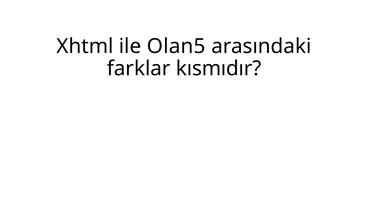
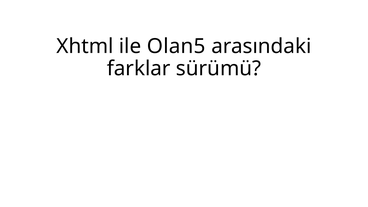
kısmıdır: kısmıdır -> sürümü (219, 69)
